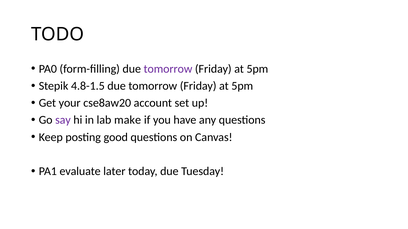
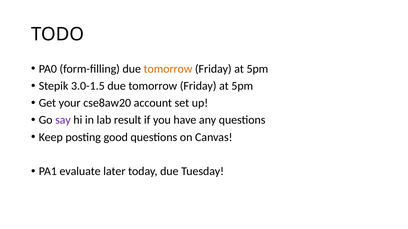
tomorrow colour: purple -> orange (168, 69)
4.8-1.5: 4.8-1.5 -> 3.0-1.5 (88, 86)
make: make -> result (128, 120)
